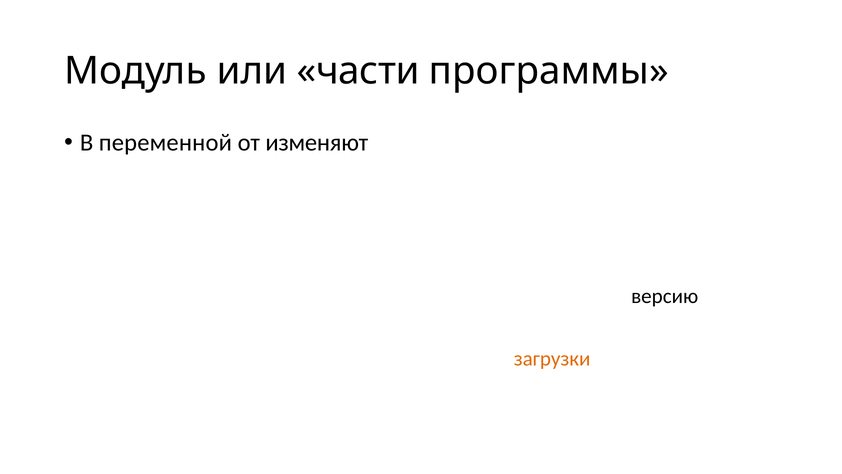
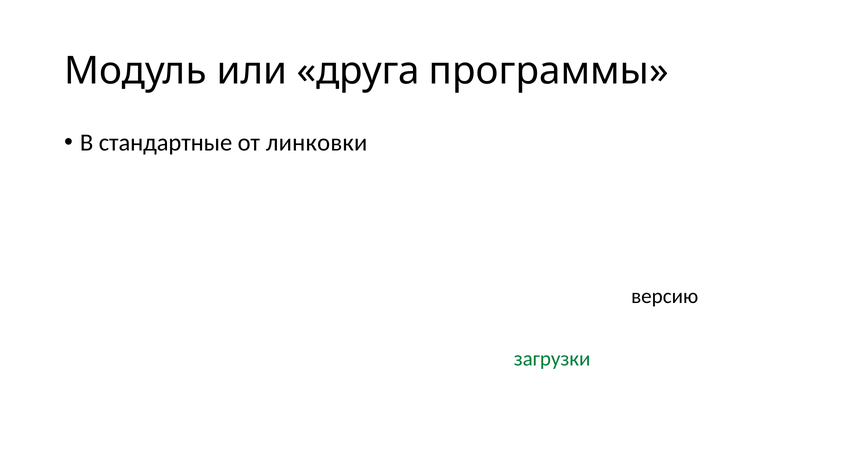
части: части -> друга (358, 71)
переменной: переменной -> стандартные (166, 142)
от изменяют: изменяют -> линковки (317, 142)
загрузки colour: orange -> green (552, 358)
